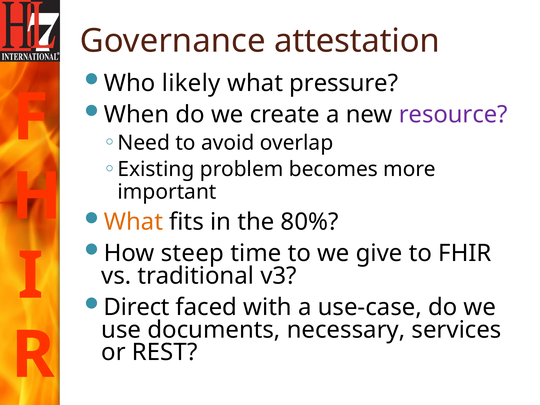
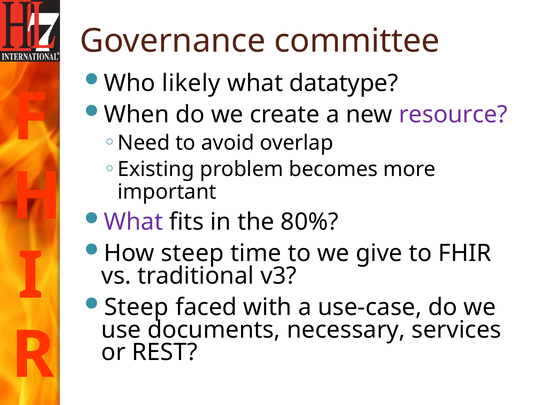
attestation: attestation -> committee (357, 41)
pressure: pressure -> datatype (344, 83)
What colour: orange -> purple (133, 222)
Direct: Direct -> Steep (136, 307)
